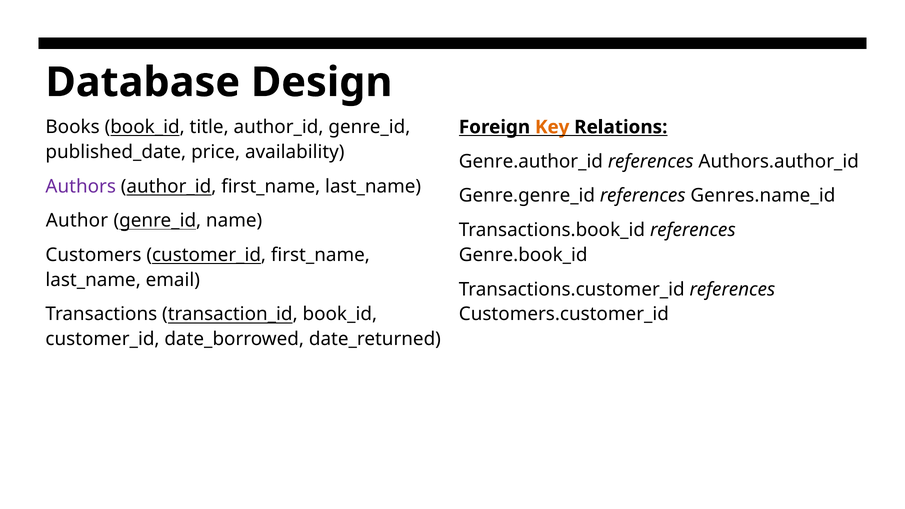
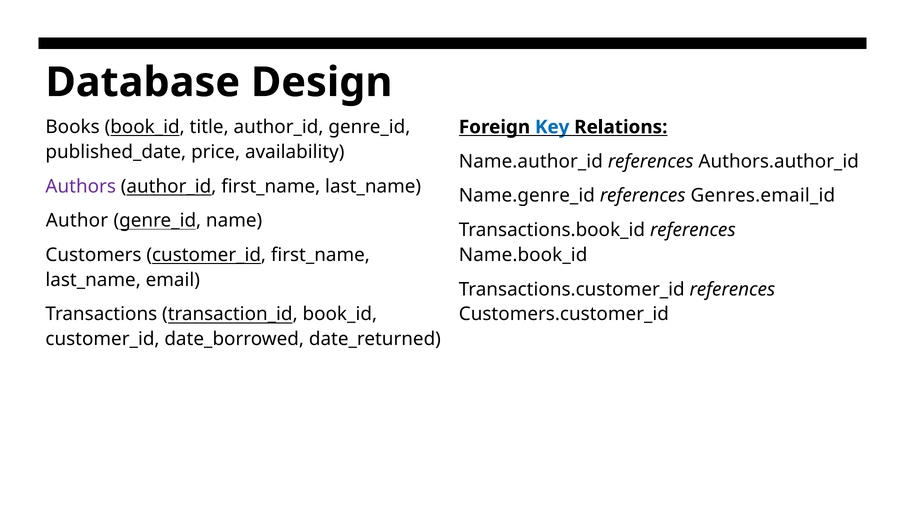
Key colour: orange -> blue (552, 127)
Genre.author_id: Genre.author_id -> Name.author_id (531, 161)
Genre.genre_id: Genre.genre_id -> Name.genre_id (527, 196)
Genres.name_id: Genres.name_id -> Genres.email_id (763, 196)
Genre.book_id: Genre.book_id -> Name.book_id (523, 255)
